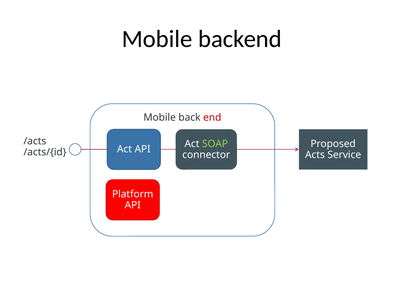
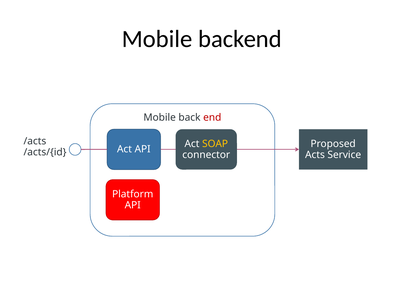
SOAP colour: light green -> yellow (215, 144)
